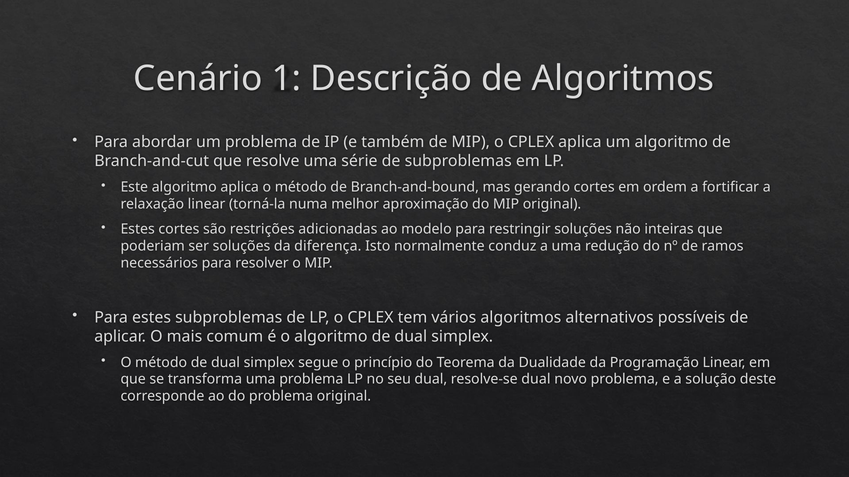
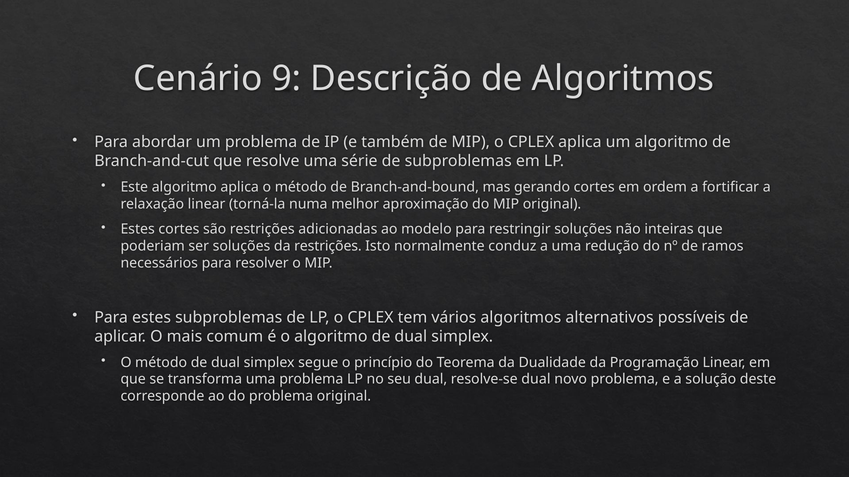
1: 1 -> 9 (286, 79)
da diferença: diferença -> restrições (328, 246)
